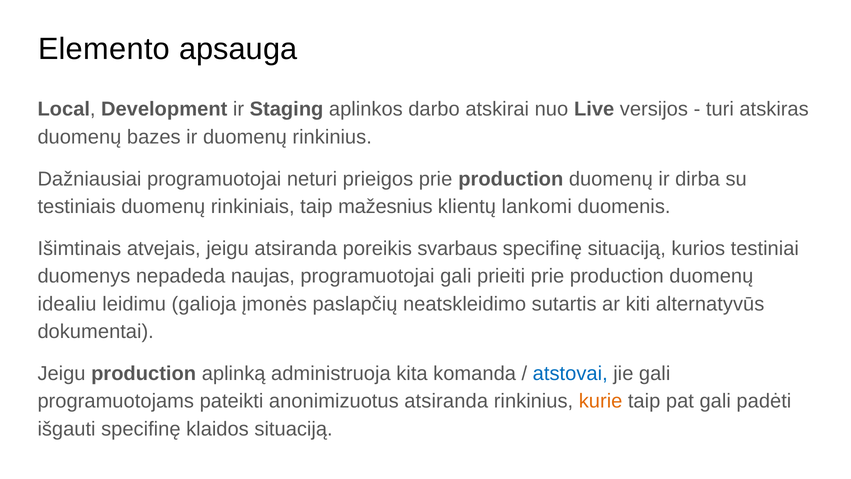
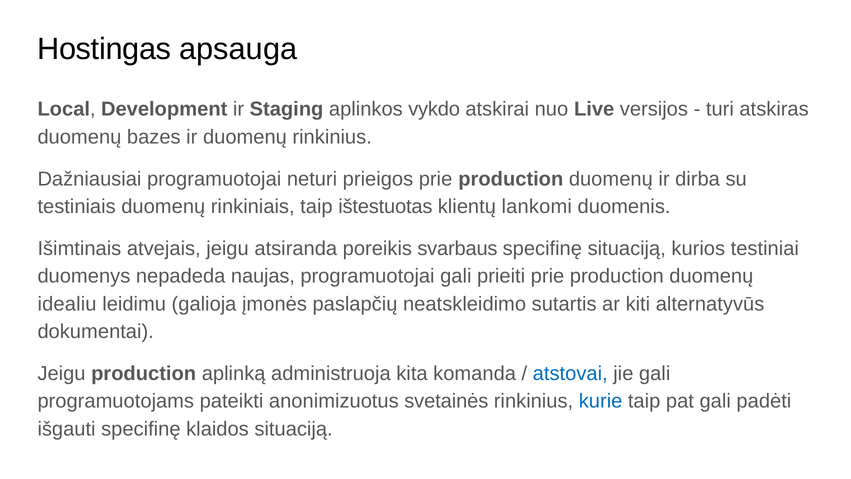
Elemento: Elemento -> Hostingas (104, 49)
darbo: darbo -> vykdo (434, 109)
mažesnius: mažesnius -> ištestuotas (385, 206)
anonimizuotus atsiranda: atsiranda -> svetainės (446, 401)
kurie colour: orange -> blue (601, 401)
